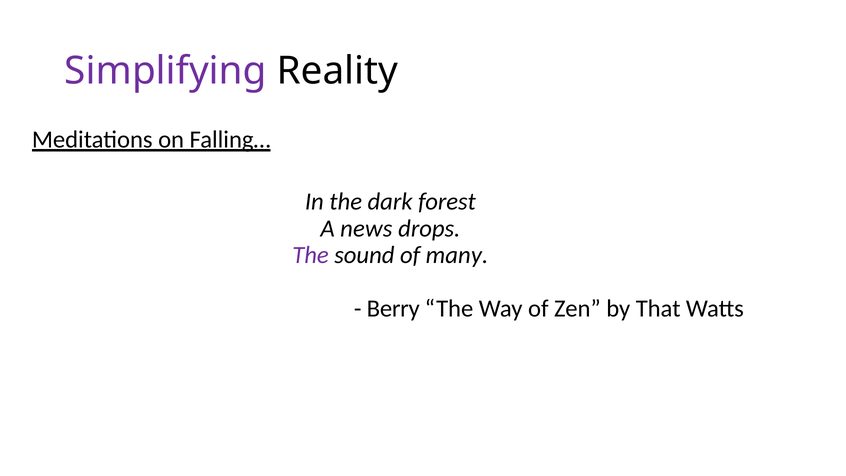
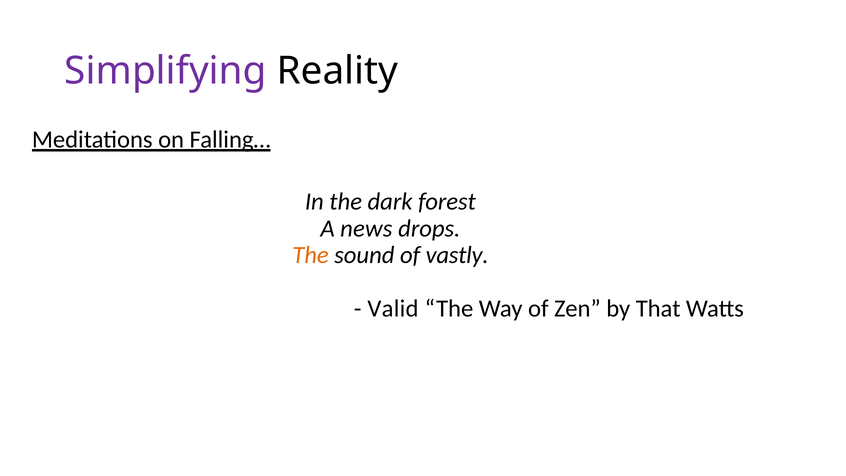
The colour: purple -> orange (311, 255)
many: many -> vastly (457, 255)
Berry: Berry -> Valid (393, 308)
